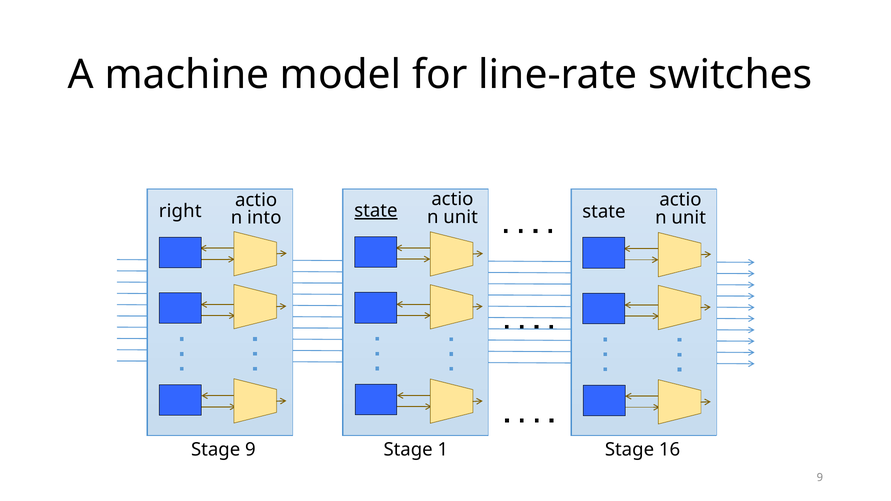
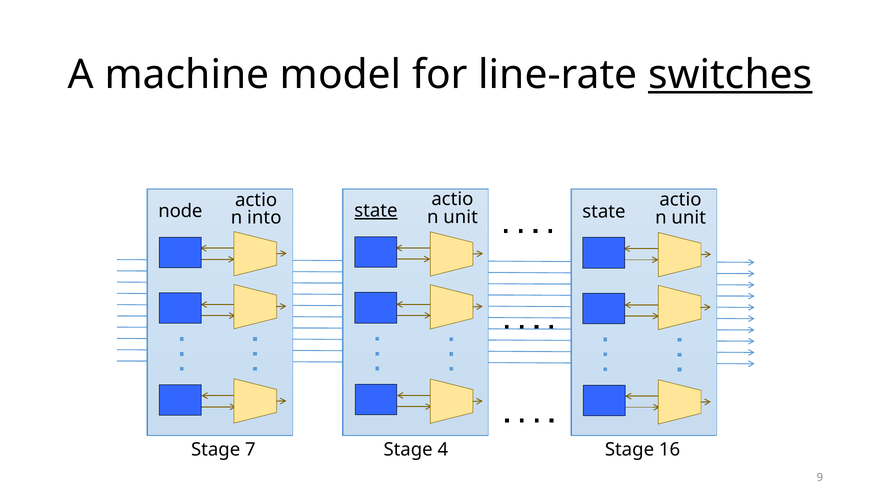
switches underline: none -> present (730, 75)
right: right -> node (180, 211)
Stage 9: 9 -> 7 (250, 450)
1: 1 -> 4 (443, 450)
